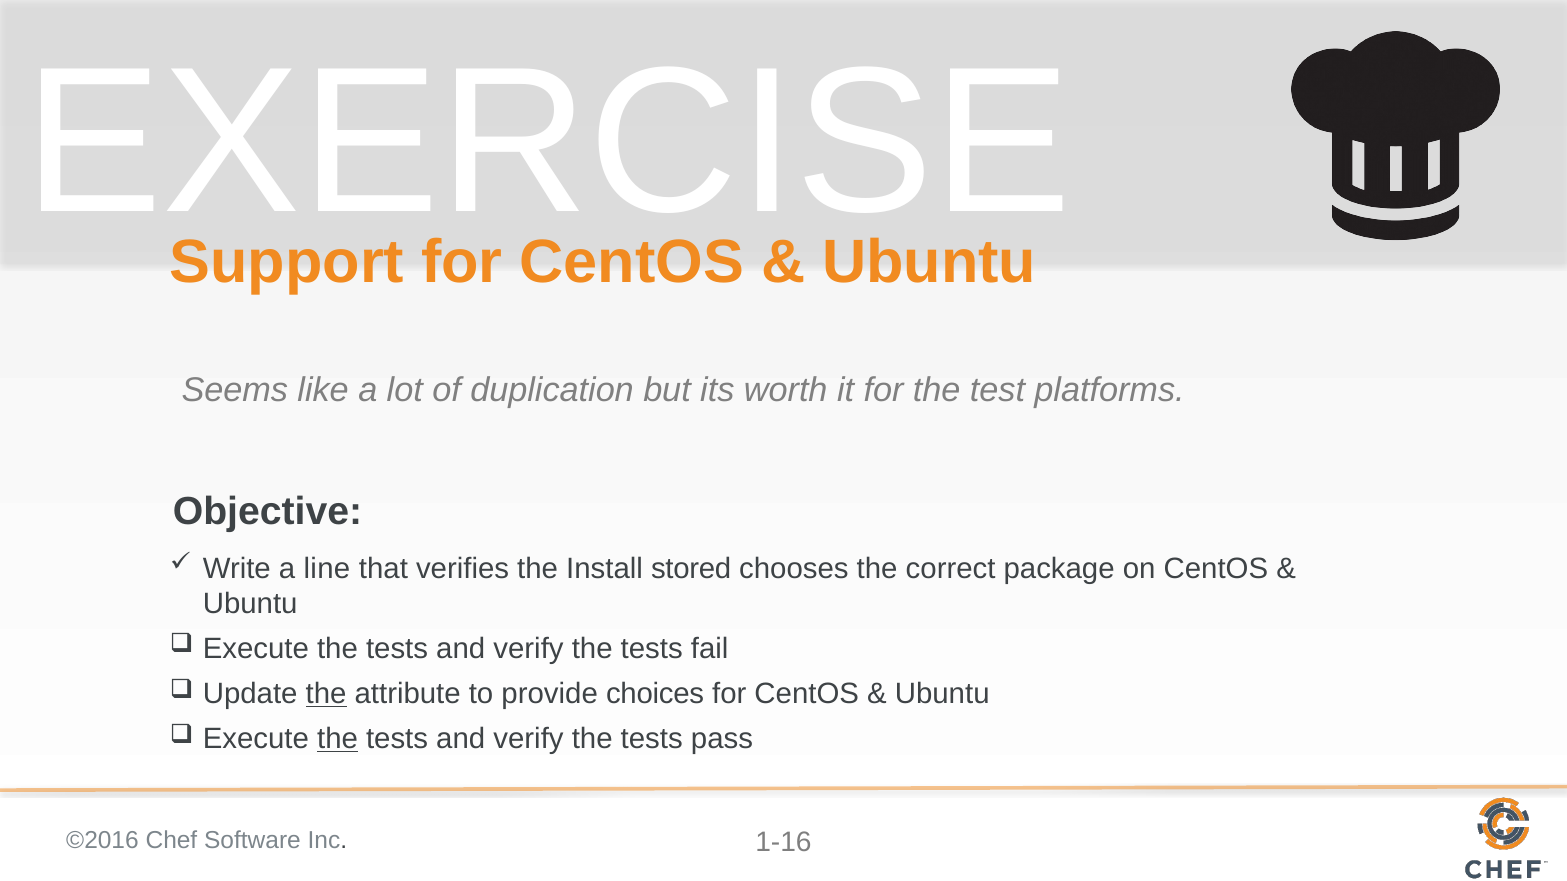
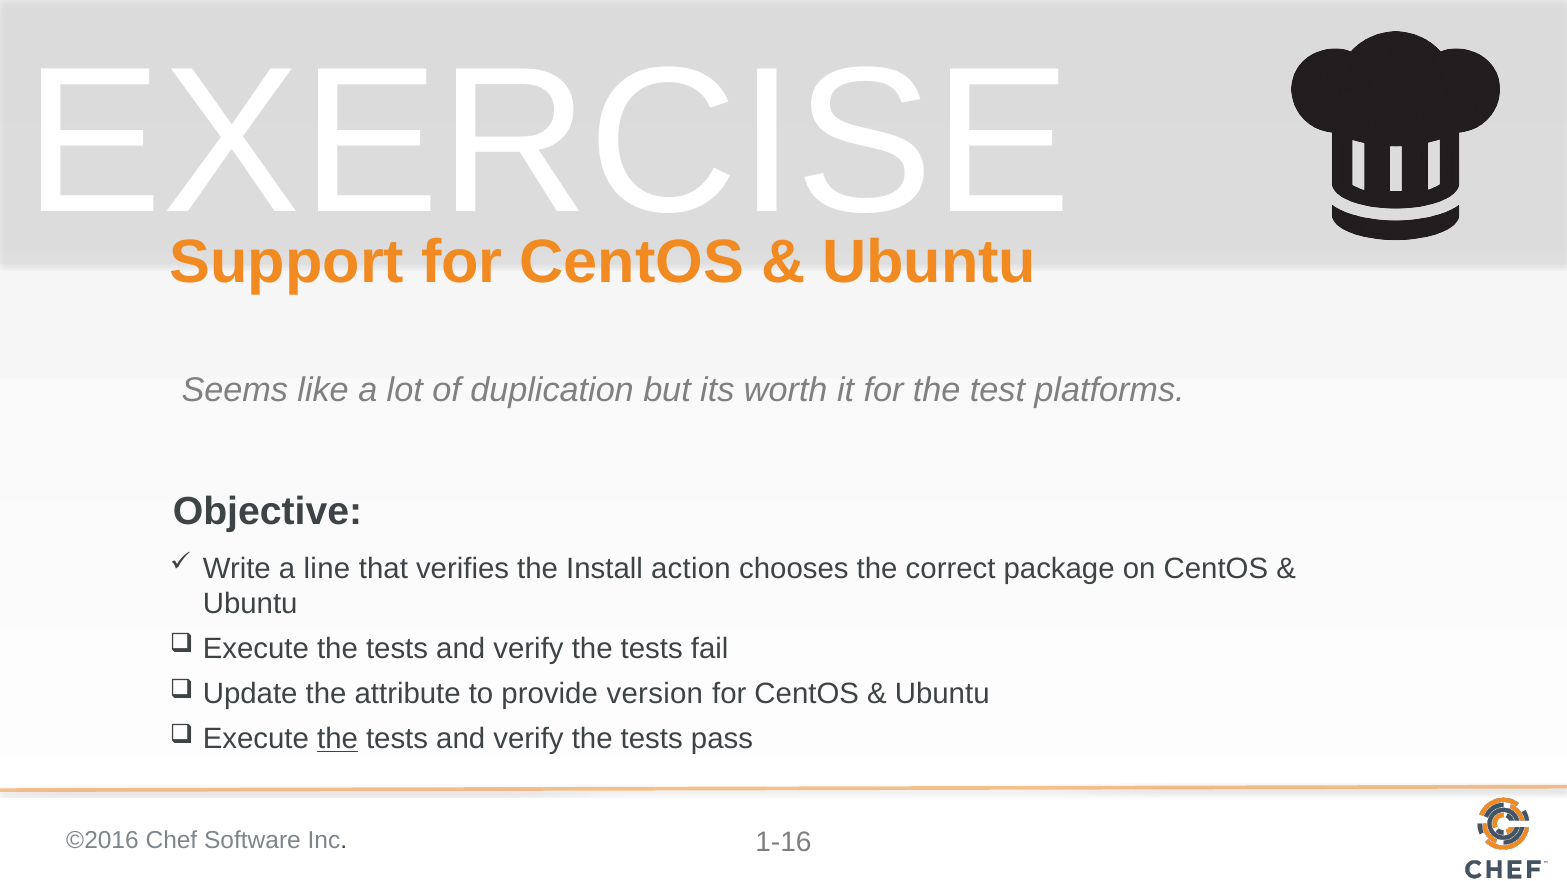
stored: stored -> action (691, 569)
the underline: present -> none (326, 694)
choices: choices -> version (655, 694)
